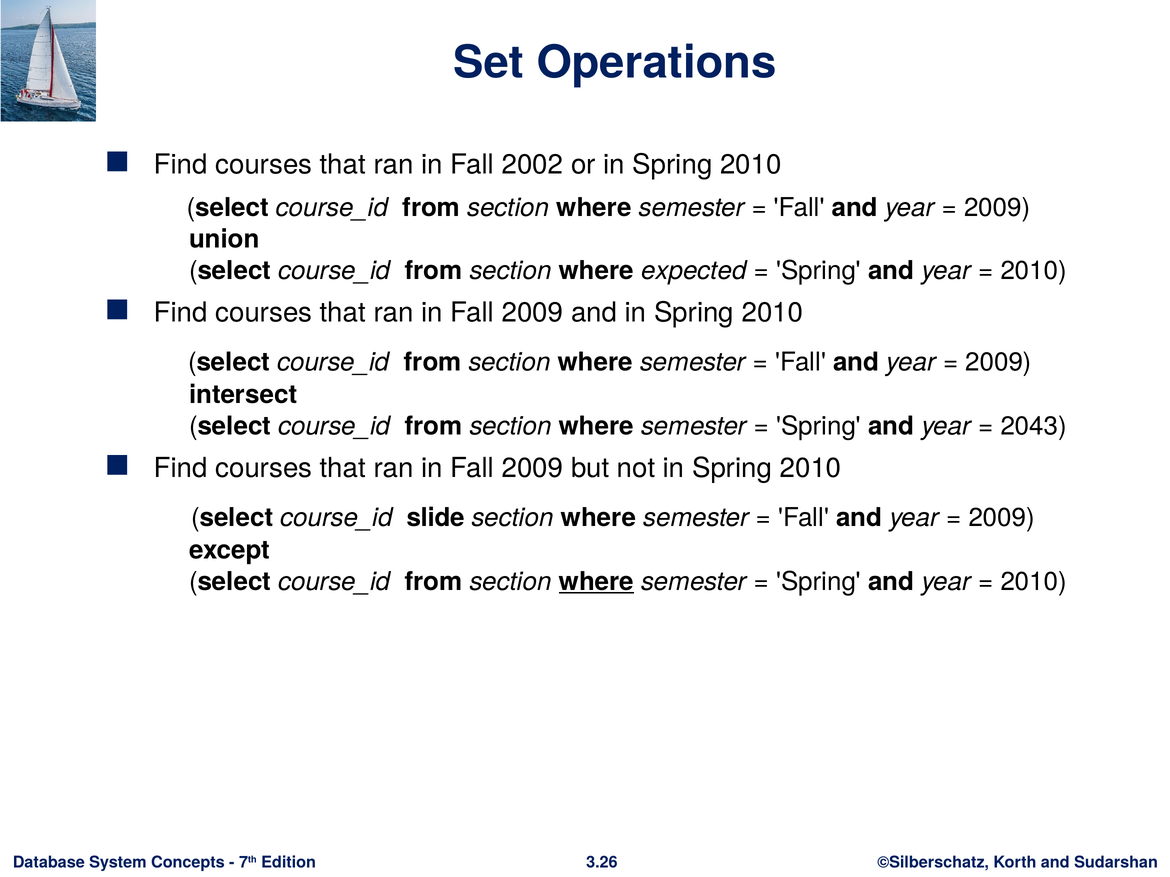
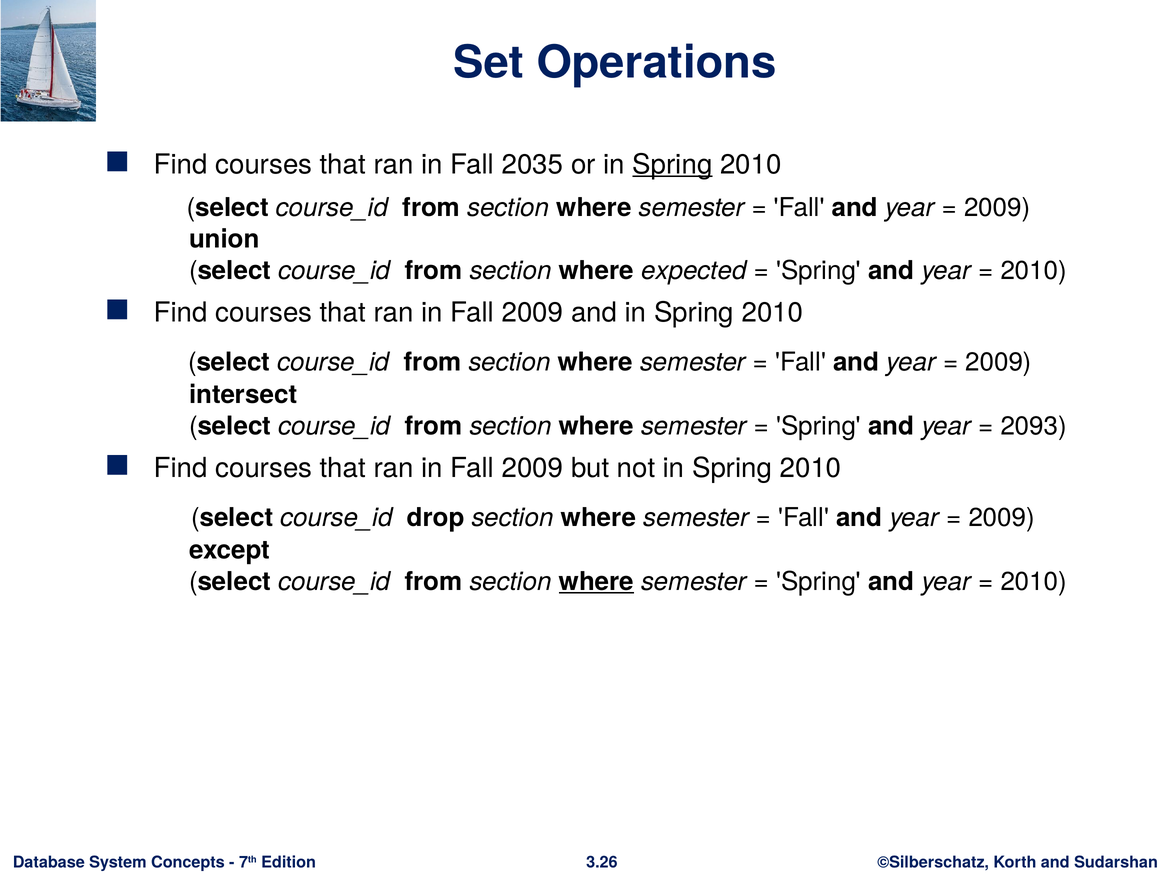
2002: 2002 -> 2035 (532, 165)
Spring underline: none -> present (672, 165)
2043: 2043 -> 2093 (1034, 426)
slide: slide -> drop (436, 518)
